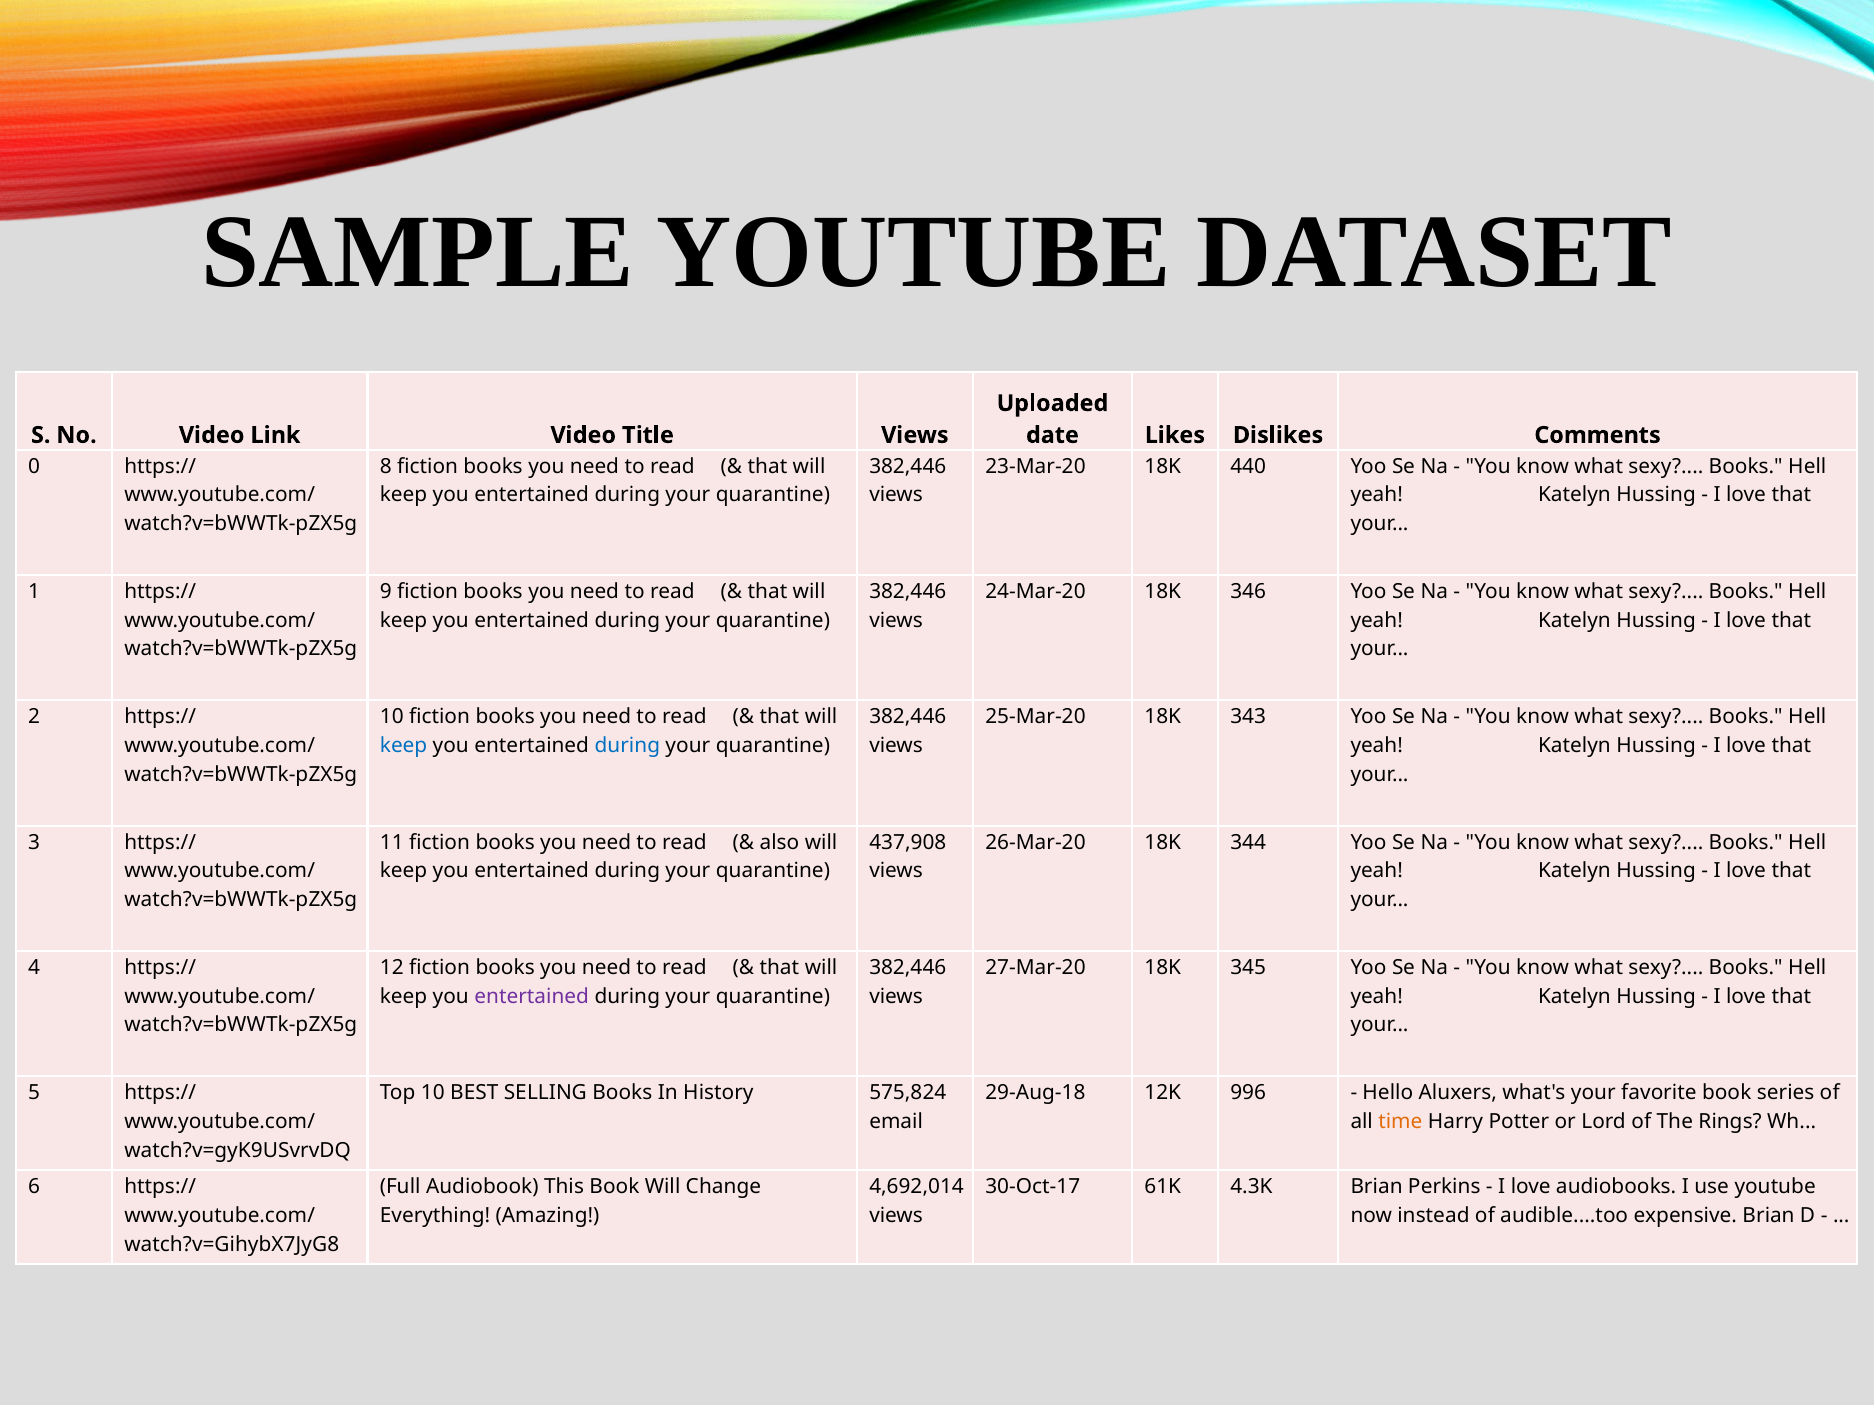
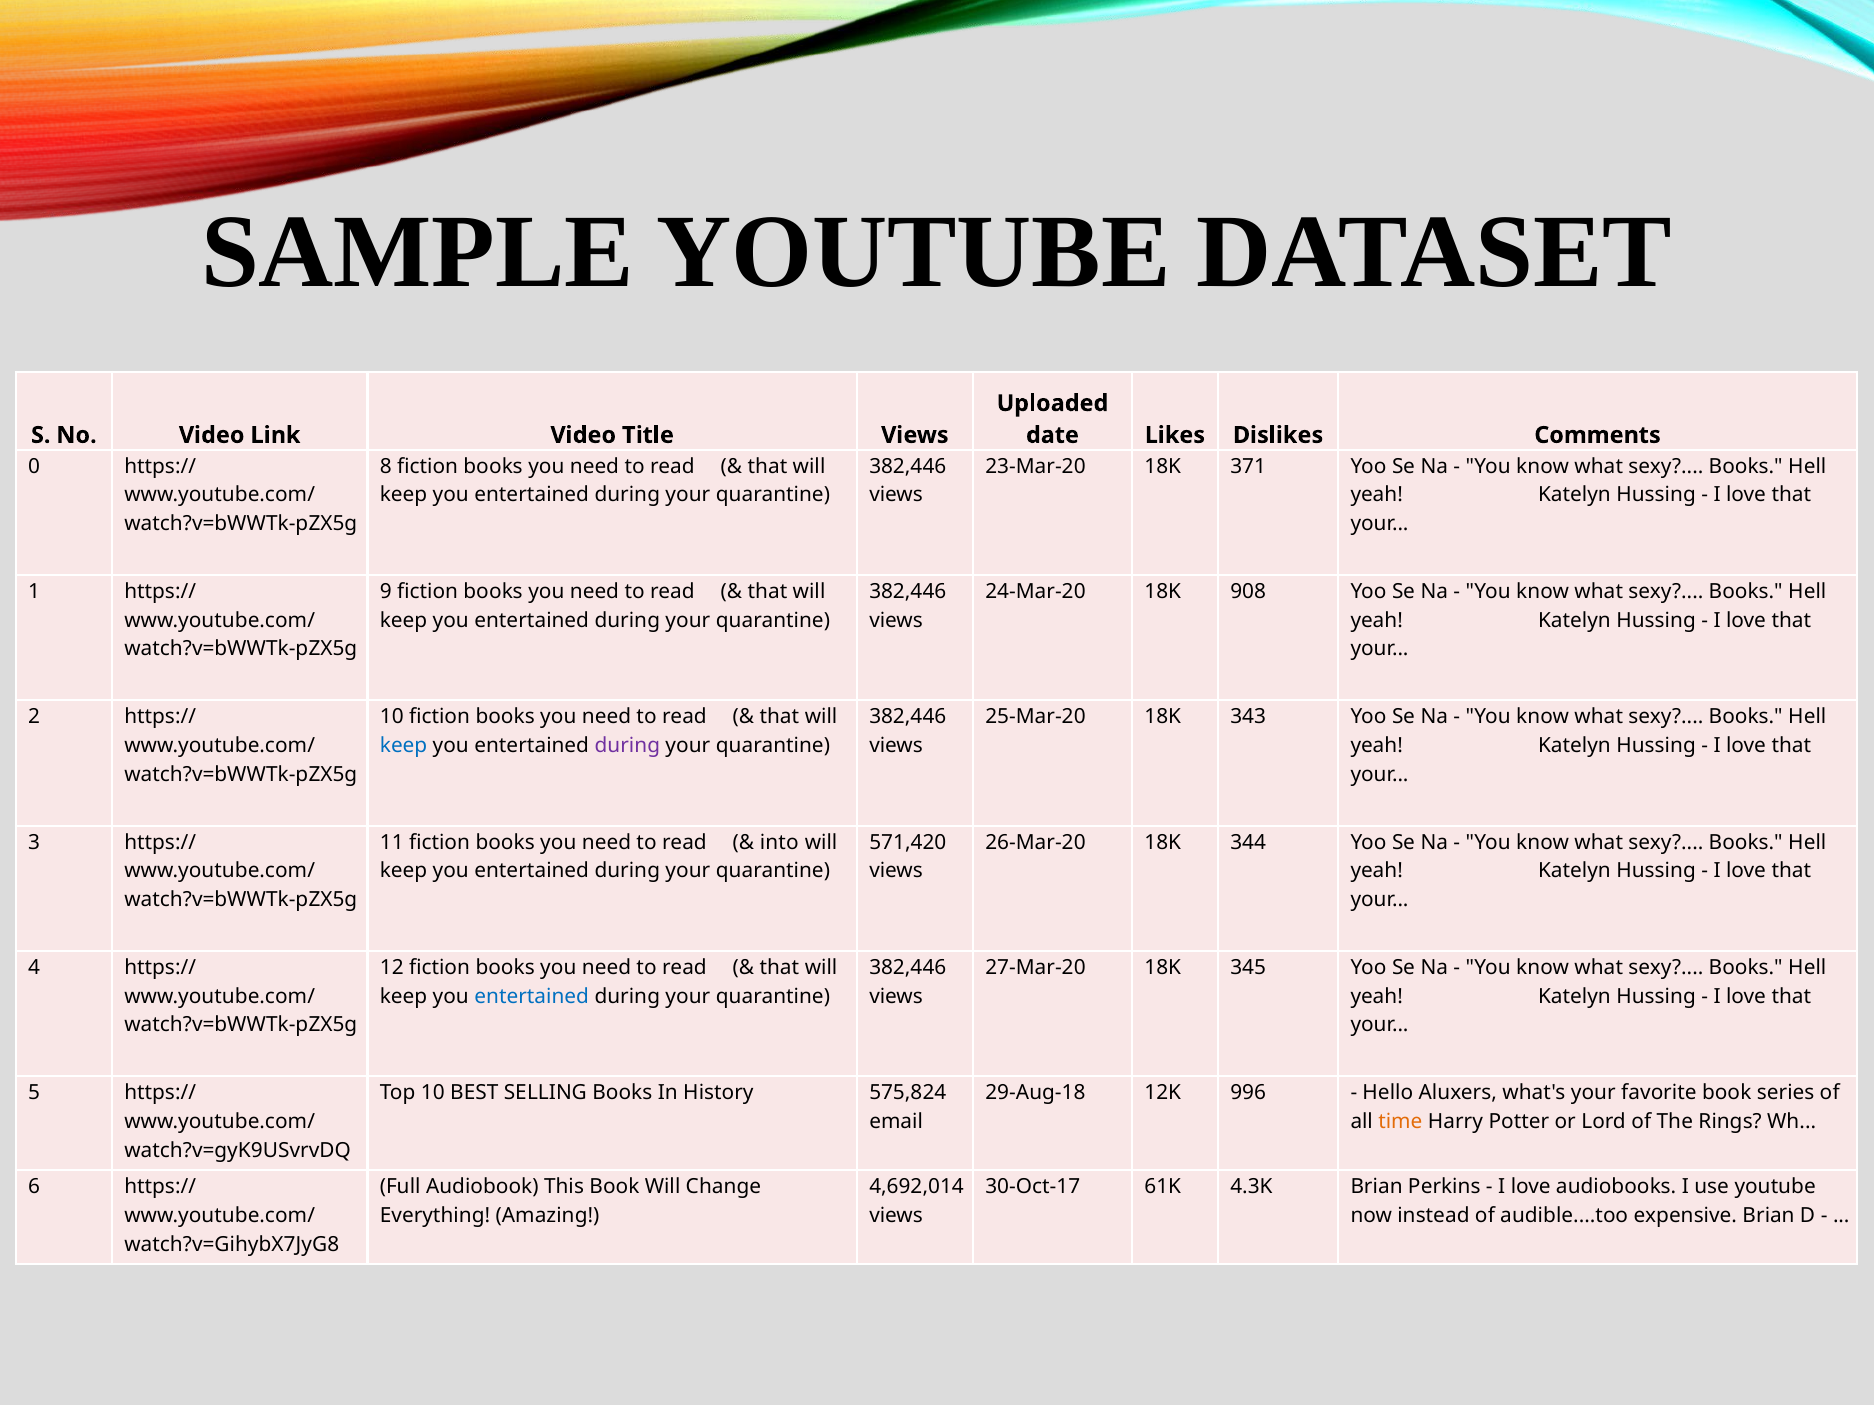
440: 440 -> 371 (1248, 466)
346: 346 -> 908 (1248, 592)
during colour: blue -> purple (627, 746)
also: also -> into (779, 842)
437,908: 437,908 -> 571,420 (908, 842)
entertained colour: purple -> blue (532, 997)
